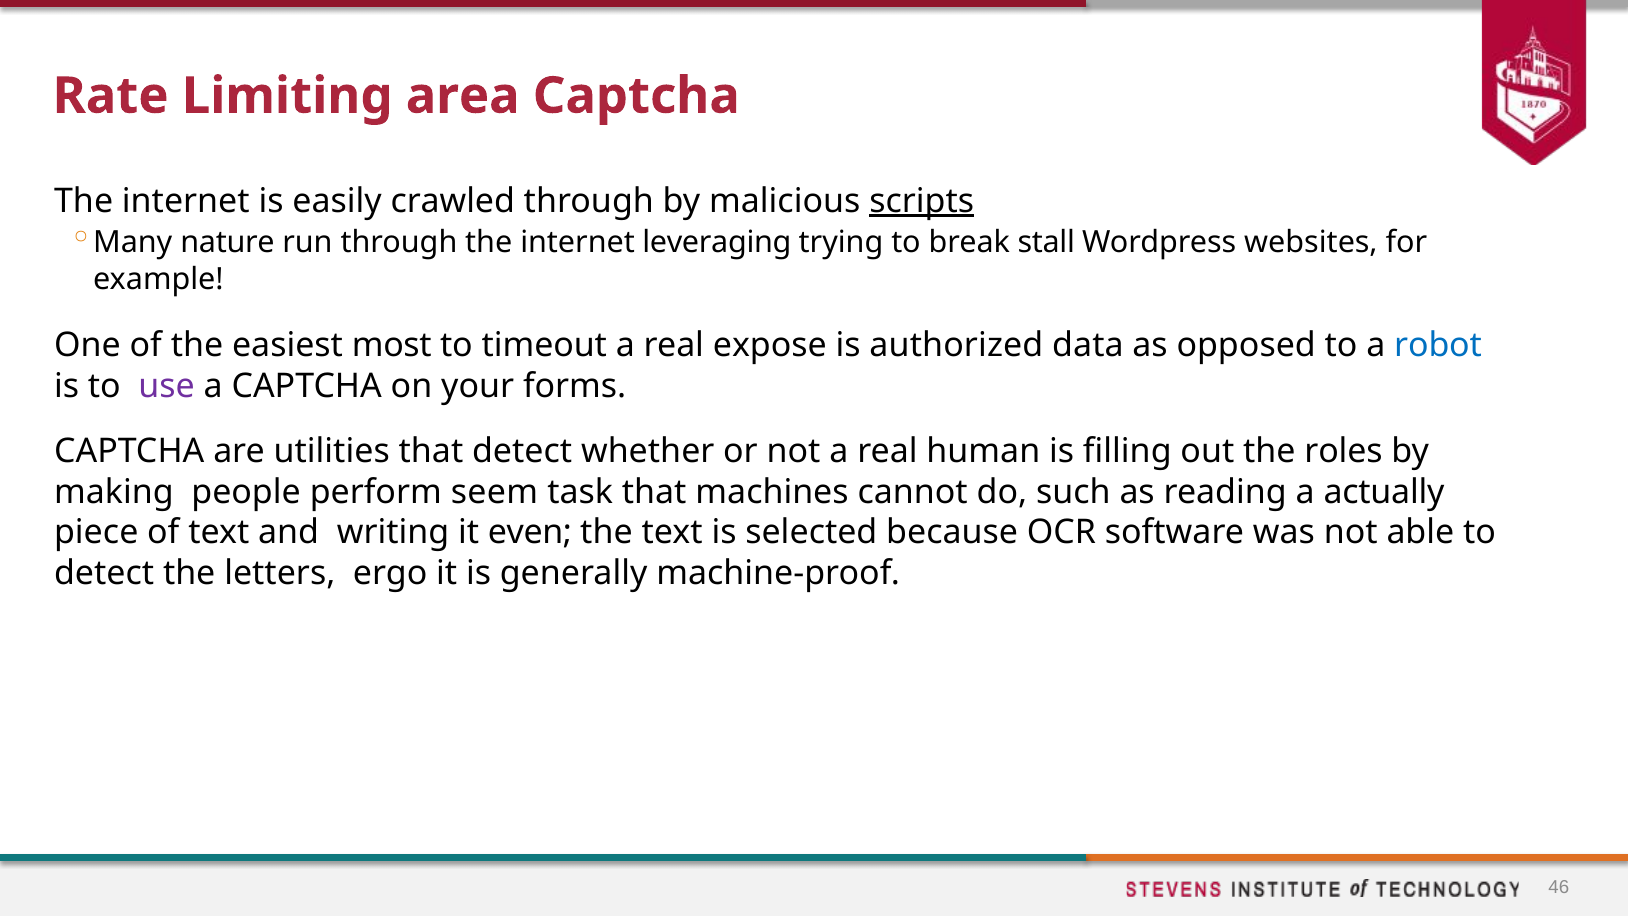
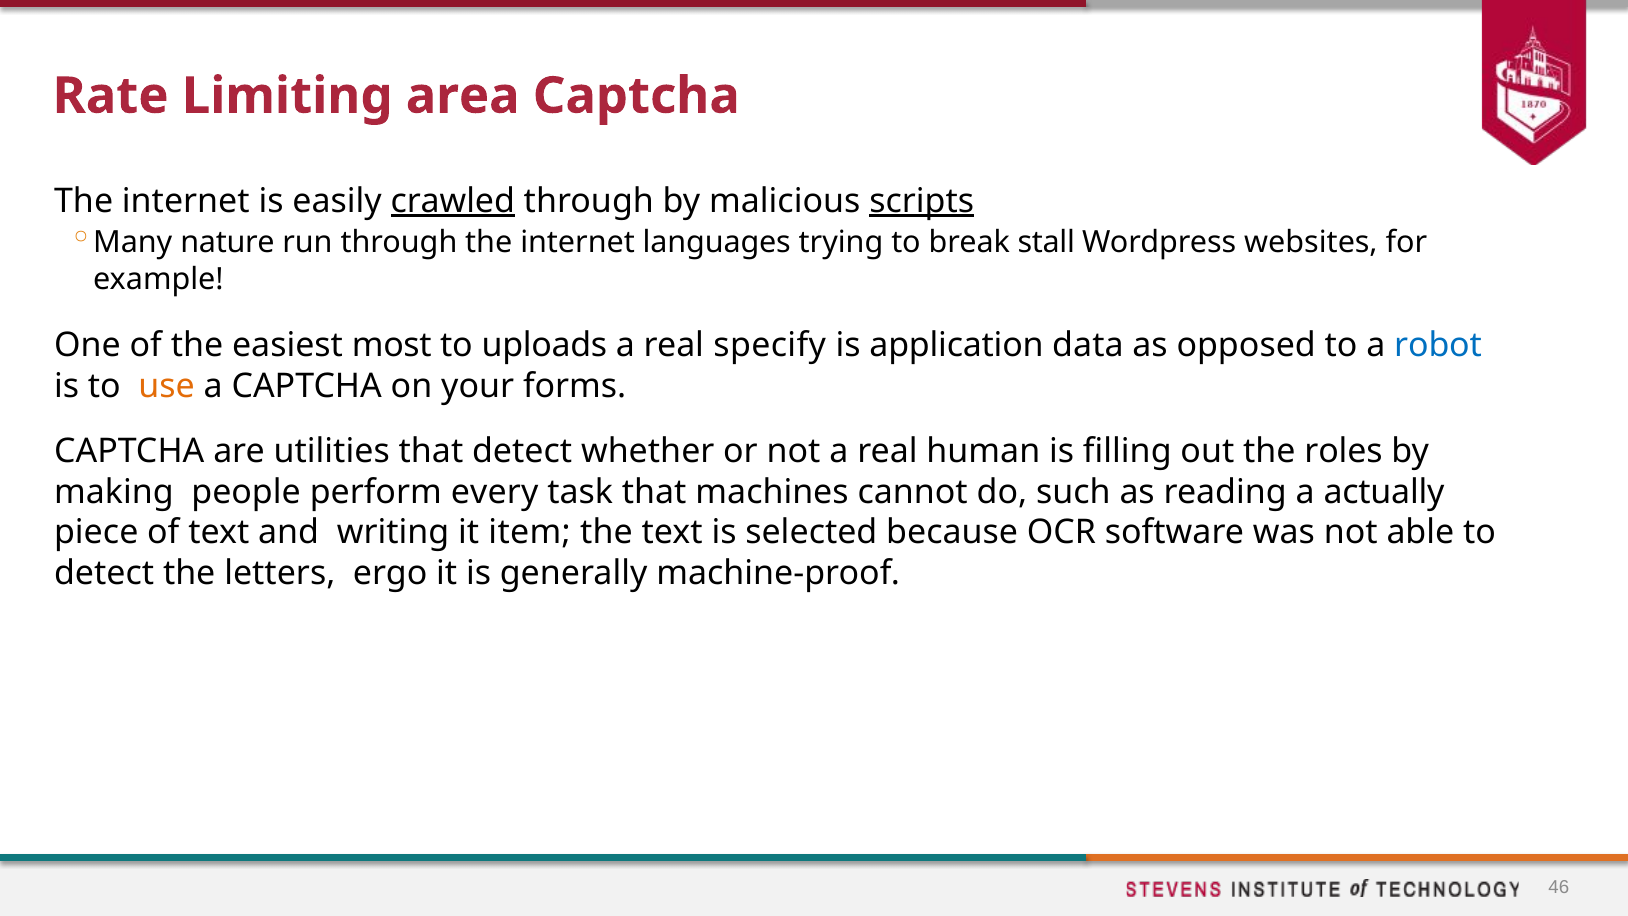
crawled underline: none -> present (453, 201)
leveraging: leveraging -> languages (717, 243)
timeout: timeout -> uploads (544, 346)
expose: expose -> specify (770, 346)
authorized: authorized -> application (957, 346)
use colour: purple -> orange (167, 386)
seem: seem -> every (495, 492)
even: even -> item (530, 533)
